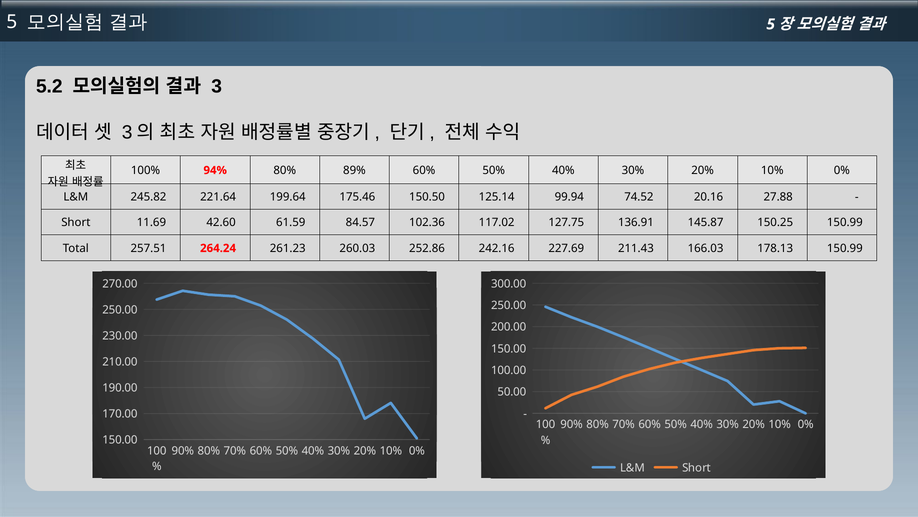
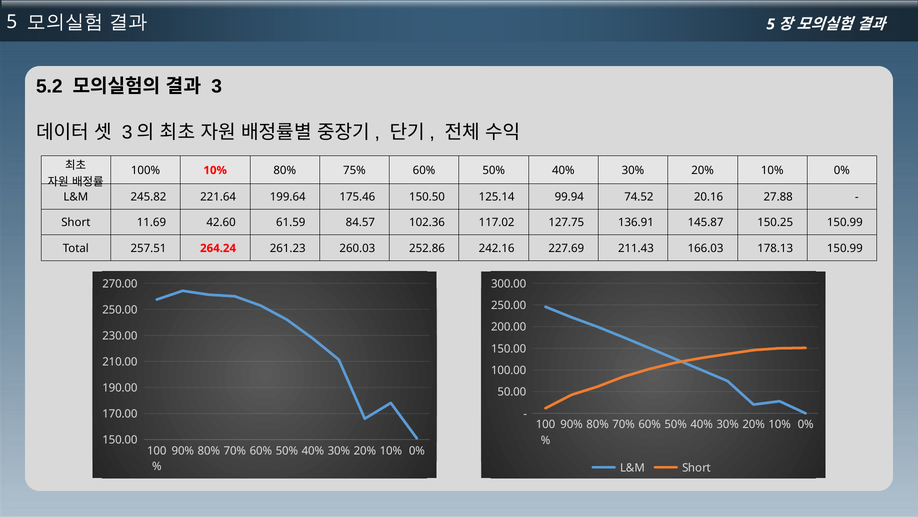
100% 94%: 94% -> 10% (215, 170)
89%: 89% -> 75% (354, 170)
